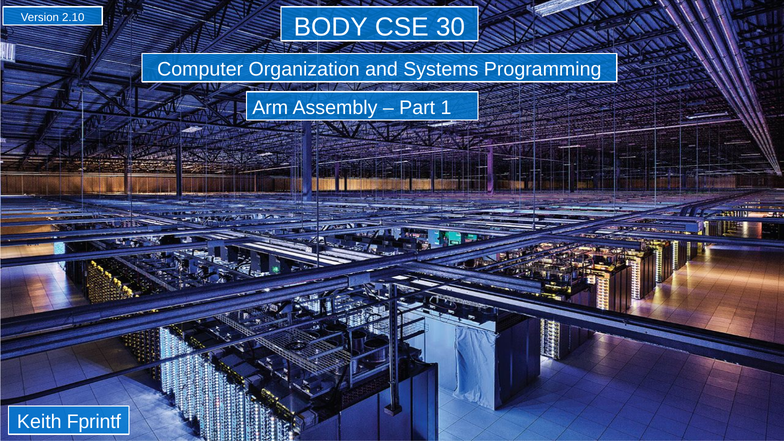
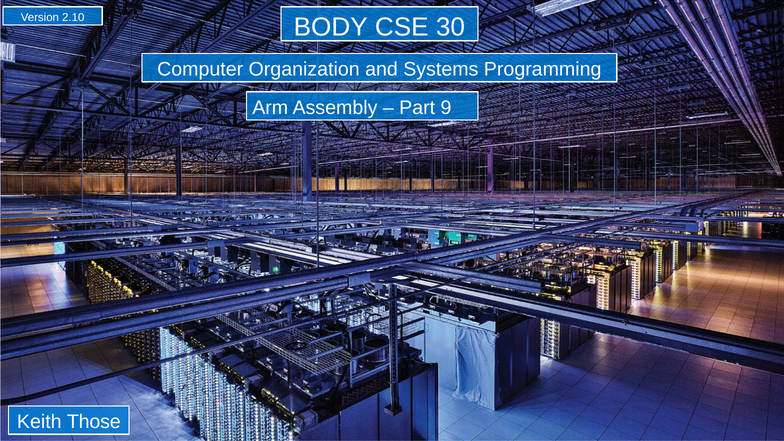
Part 1: 1 -> 9 (446, 108)
Fprintf: Fprintf -> Those (94, 422)
